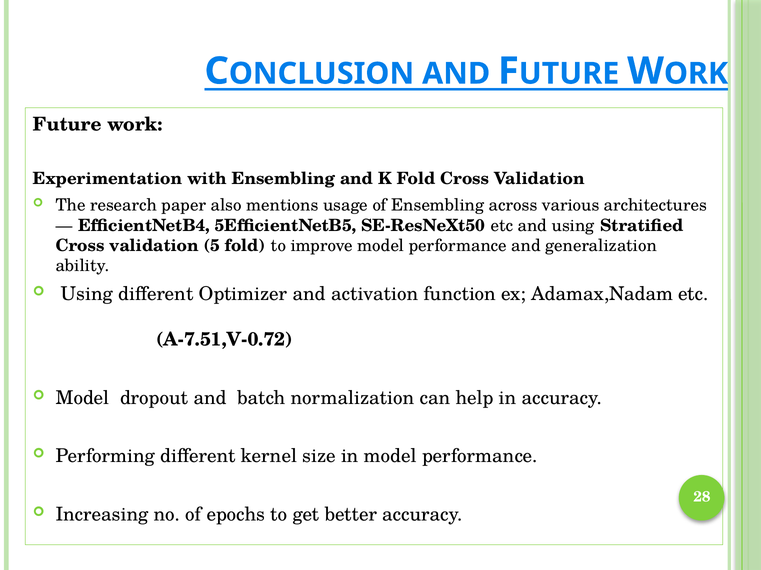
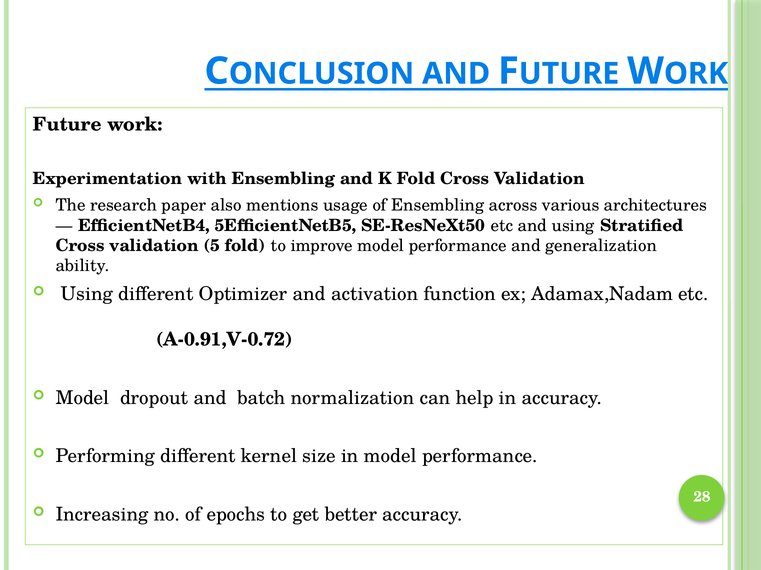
A-7.51,V-0.72: A-7.51,V-0.72 -> A-0.91,V-0.72 (224, 340)
